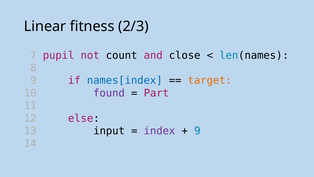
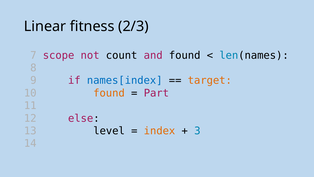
pupil: pupil -> scope (59, 55)
and close: close -> found (185, 55)
found colour: purple -> orange (109, 93)
input: input -> level (109, 131)
index colour: purple -> orange (159, 131)
9: 9 -> 3 (197, 131)
